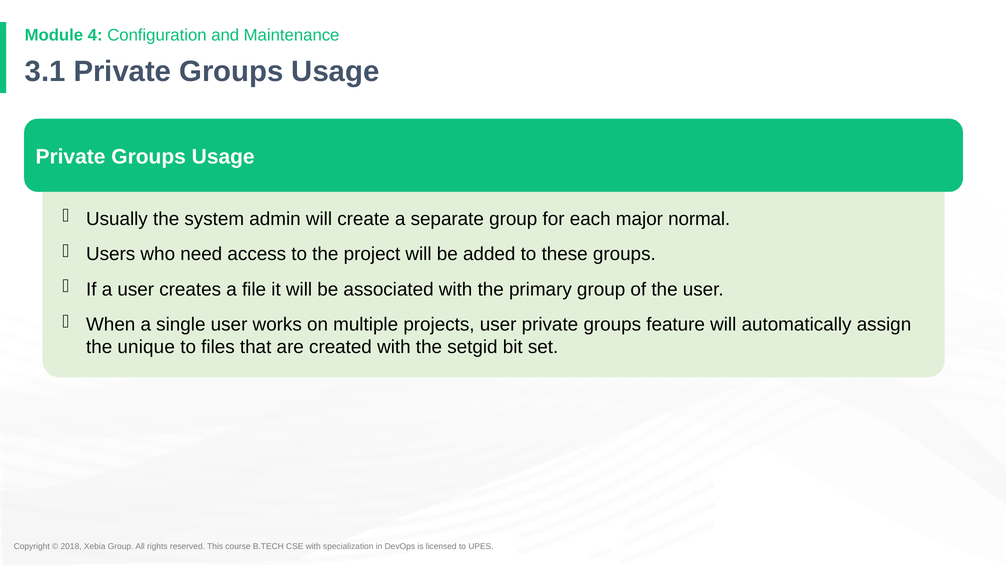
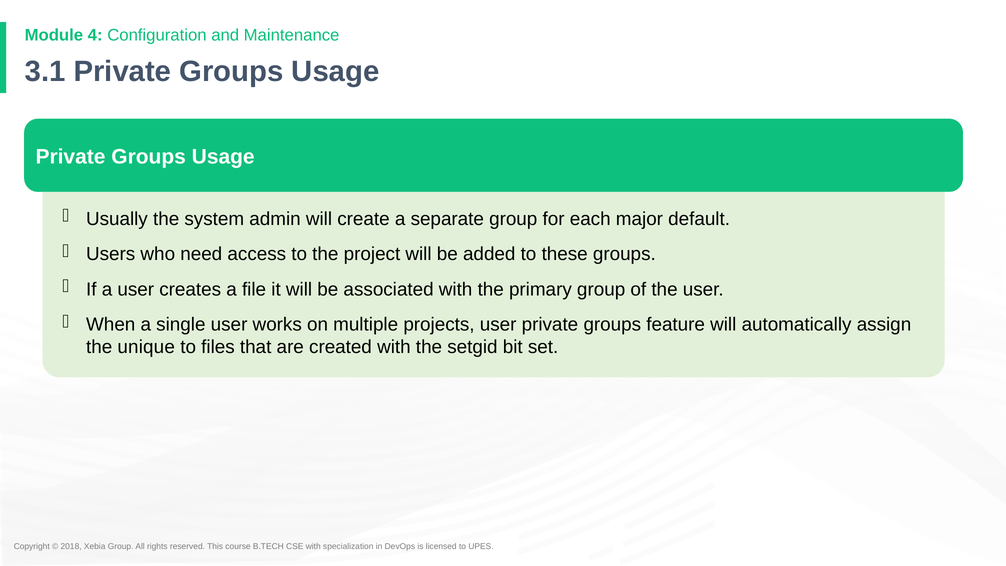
normal: normal -> default (699, 219)
